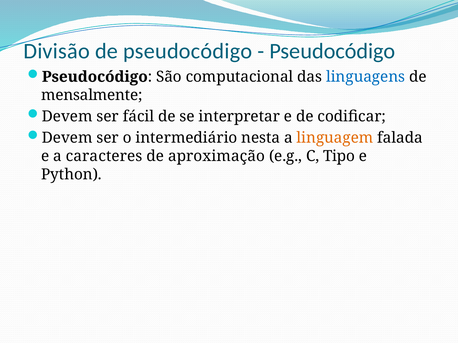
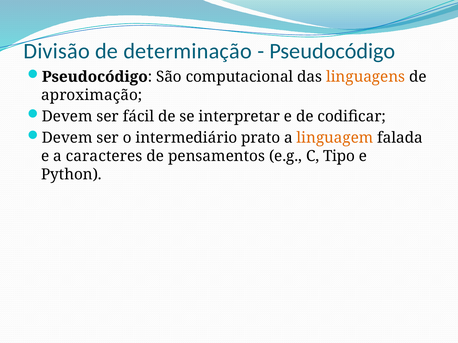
de pseudocódigo: pseudocódigo -> determinação (188, 51)
linguagens colour: blue -> orange (366, 77)
mensalmente: mensalmente -> aproximação (92, 95)
nesta: nesta -> prato (261, 138)
aproximação: aproximação -> pensamentos (217, 156)
